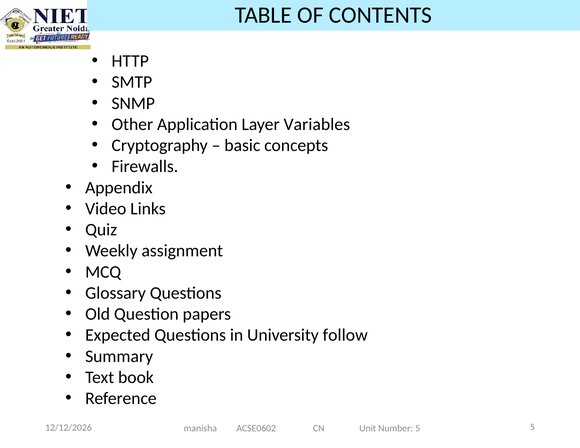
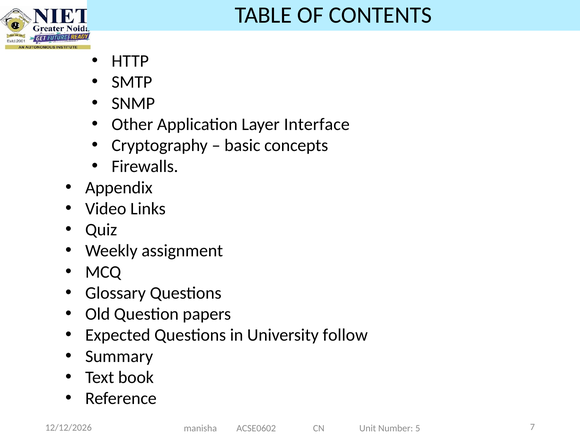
Variables: Variables -> Interface (317, 124)
5: 5 -> 7 (532, 427)
